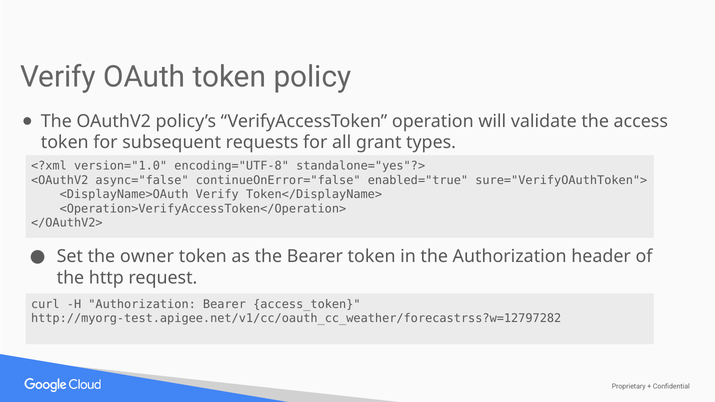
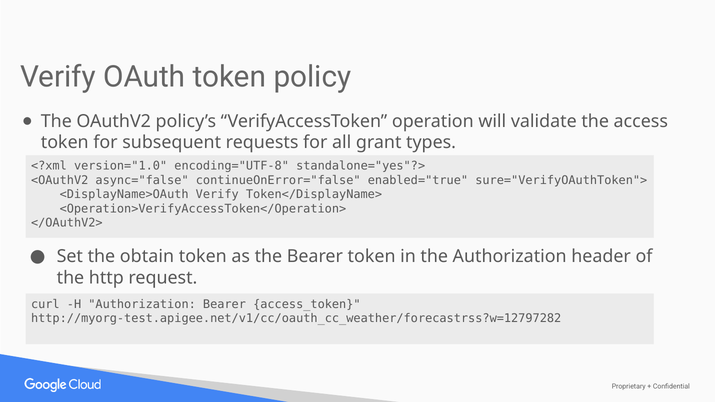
owner: owner -> obtain (147, 256)
